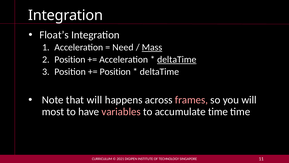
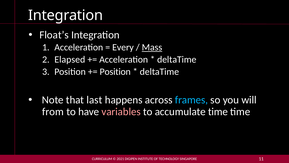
Need: Need -> Every (123, 47)
Position: Position -> Elapsed (70, 59)
deltaTime underline: present -> none (177, 59)
that will: will -> last (94, 100)
frames colour: pink -> light blue (191, 100)
most: most -> from (53, 111)
